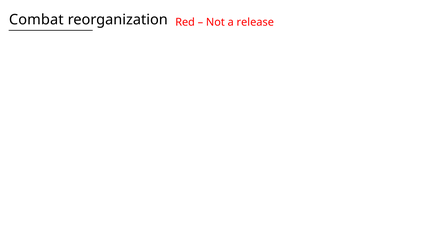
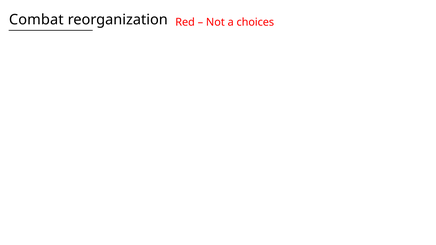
release: release -> choices (255, 22)
